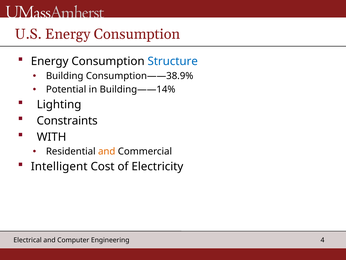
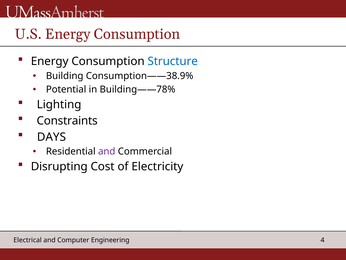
Building——14%: Building——14% -> Building——78% (138, 89)
WITH: WITH -> DAYS (51, 137)
and colour: orange -> purple (107, 151)
Intelligent: Intelligent -> Disrupting (59, 166)
